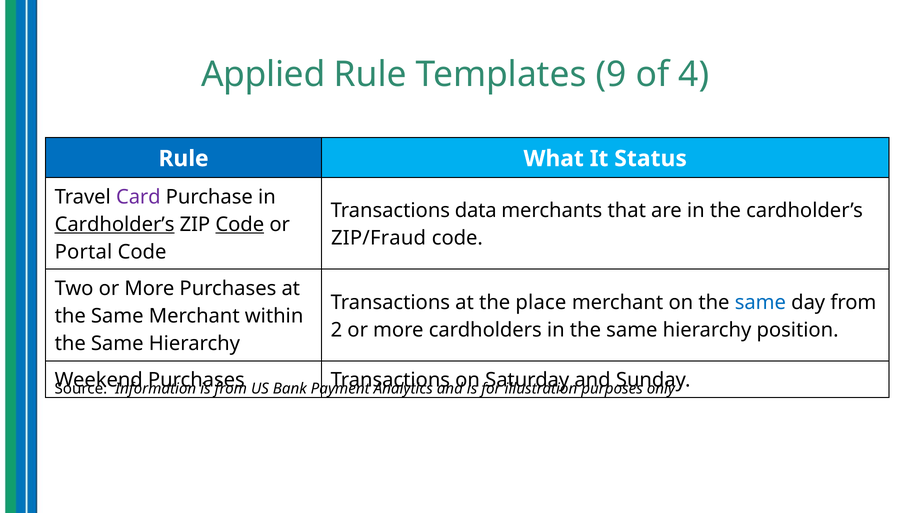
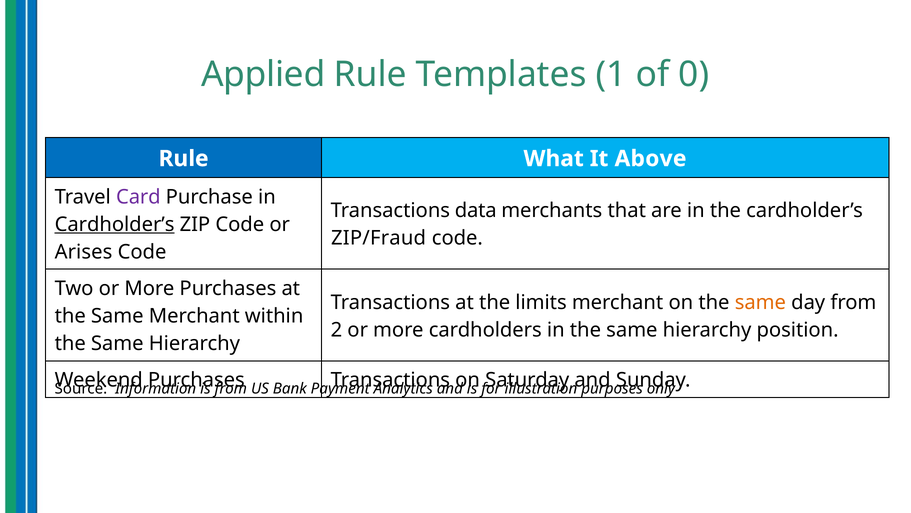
9: 9 -> 1 (611, 74)
4: 4 -> 0 (694, 74)
Status: Status -> Above (651, 158)
Code underline: present -> none (240, 224)
Portal: Portal -> Arises (84, 252)
place: place -> limits (541, 302)
same colour: blue -> orange (760, 302)
